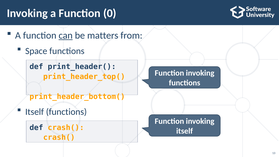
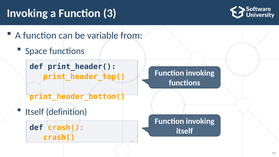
0: 0 -> 3 (110, 13)
can underline: present -> none (66, 35)
matters: matters -> variable (103, 35)
Itself functions: functions -> definition (66, 112)
